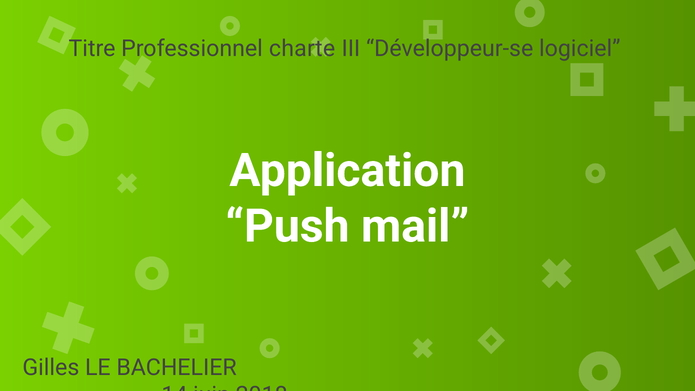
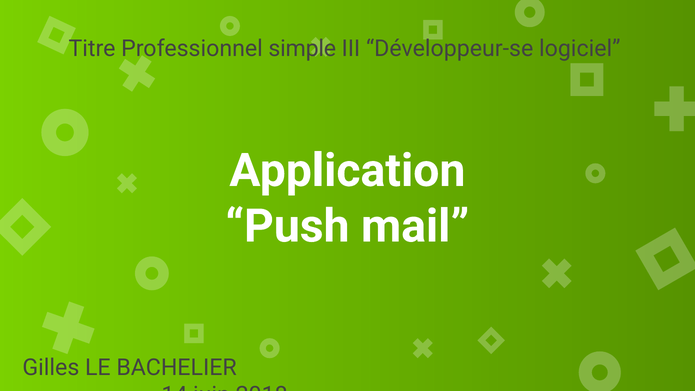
charte: charte -> simple (302, 49)
